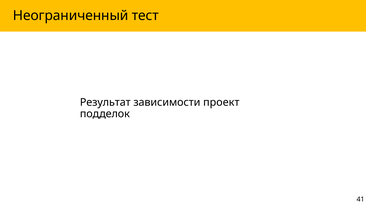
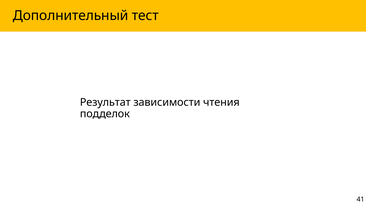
Неограниченный: Неограниченный -> Дополнительный (71, 16)
проект: проект -> чтения (221, 102)
